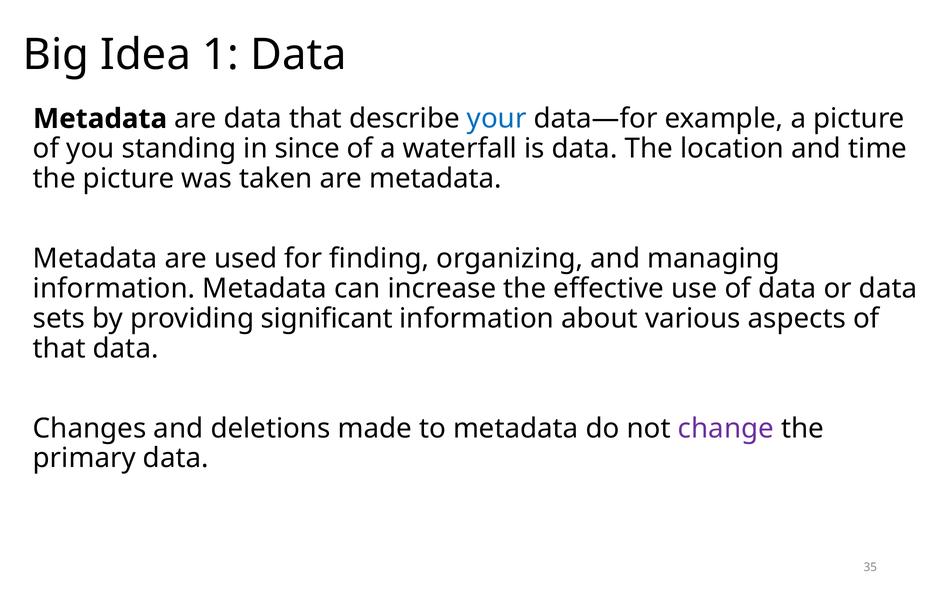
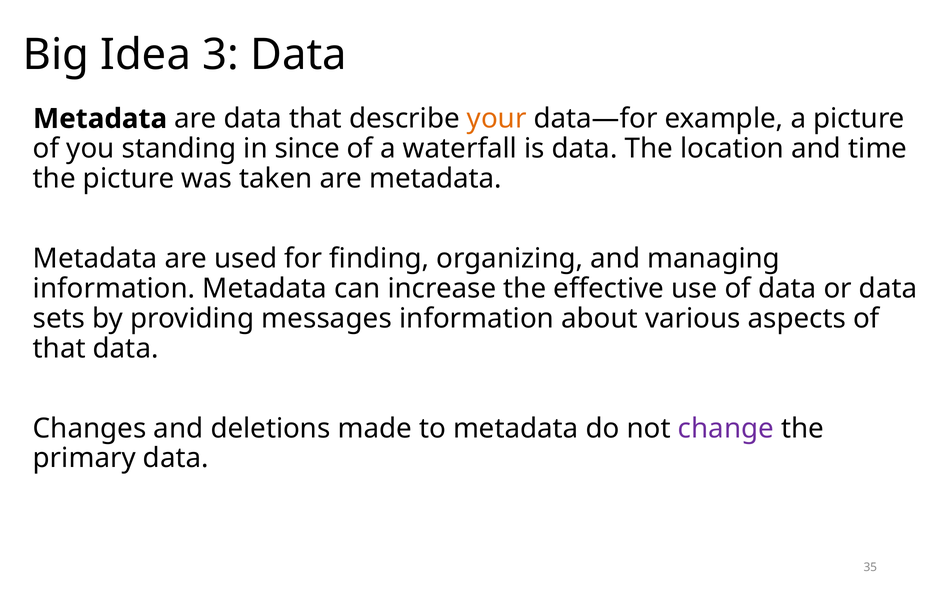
1: 1 -> 3 (221, 55)
your colour: blue -> orange (497, 119)
significant: significant -> messages (327, 319)
